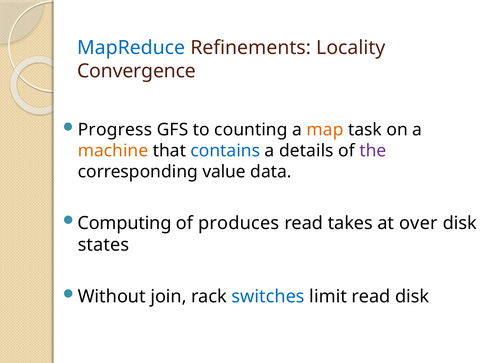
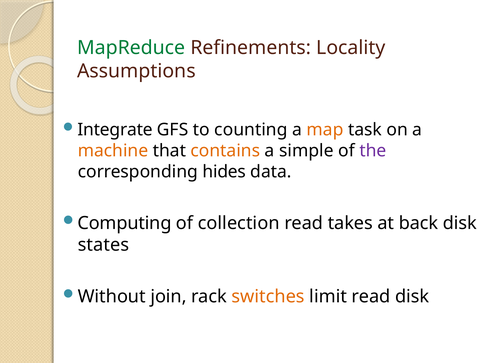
MapReduce colour: blue -> green (131, 48)
Convergence: Convergence -> Assumptions (136, 71)
Progress: Progress -> Integrate (115, 130)
contains colour: blue -> orange (225, 151)
details: details -> simple (306, 151)
value: value -> hides (224, 172)
produces: produces -> collection (239, 223)
over: over -> back (419, 223)
switches colour: blue -> orange (268, 297)
